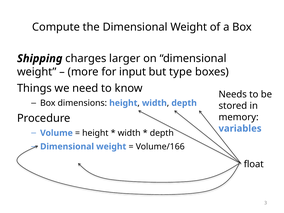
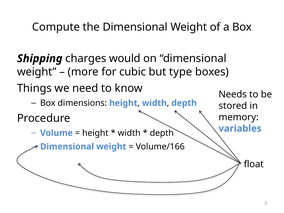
larger: larger -> would (125, 59)
input: input -> cubic (133, 72)
